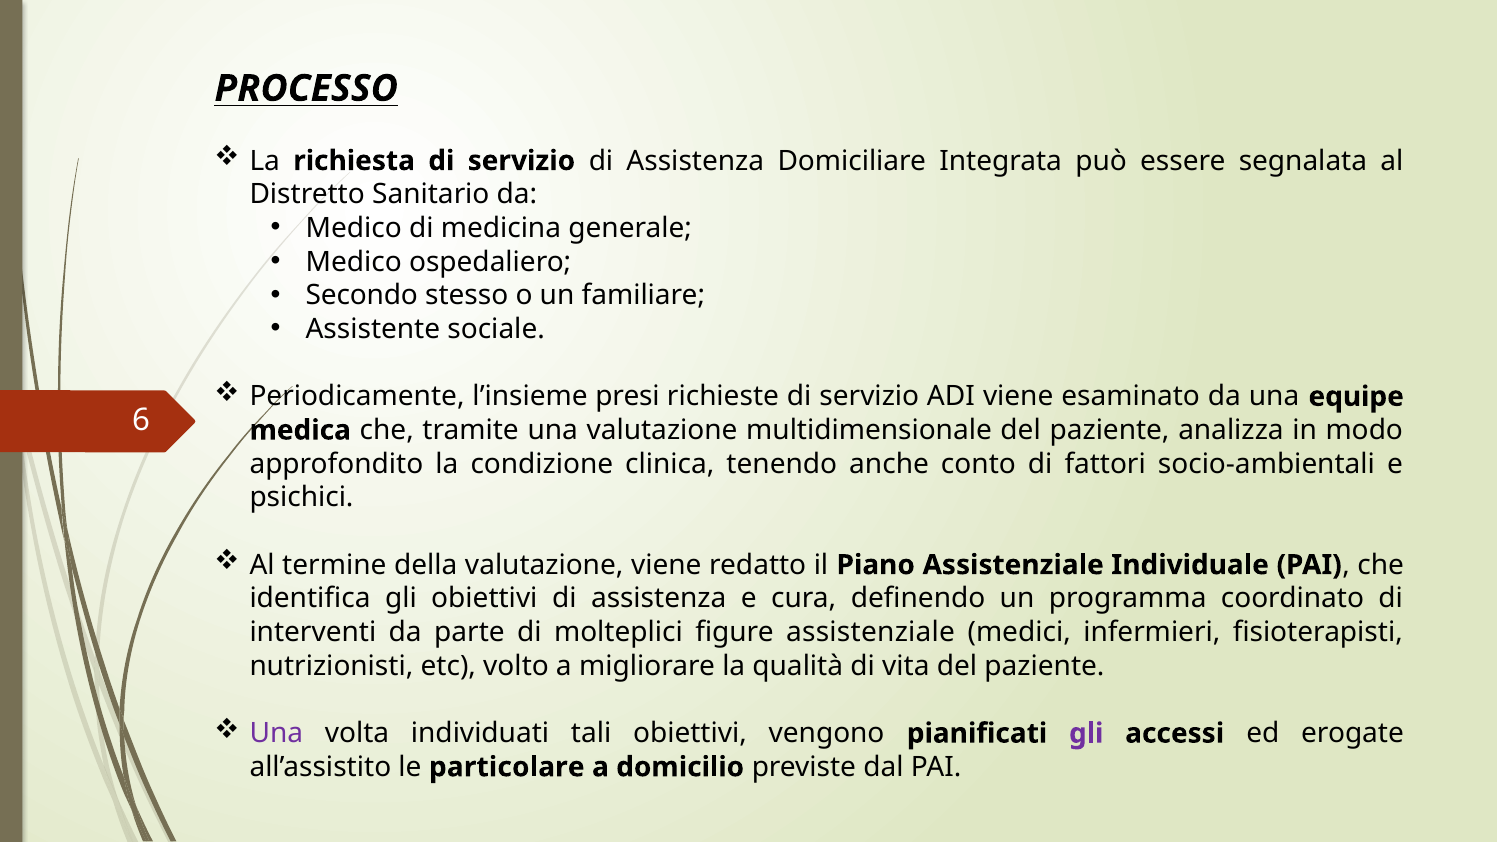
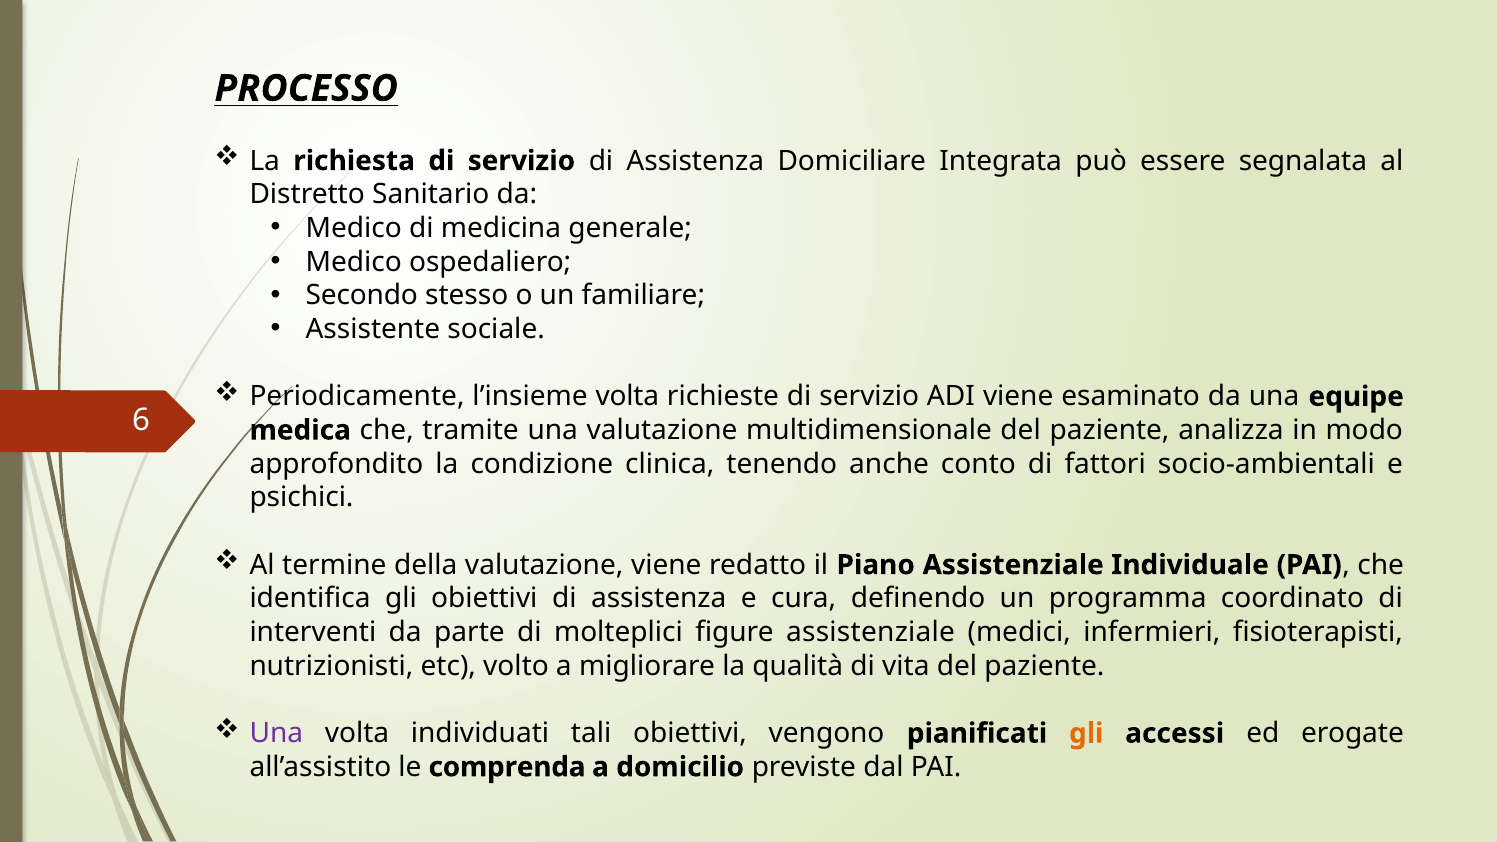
l’insieme presi: presi -> volta (627, 397)
gli colour: purple -> orange (1086, 733)
particolare: particolare -> comprenda (507, 767)
